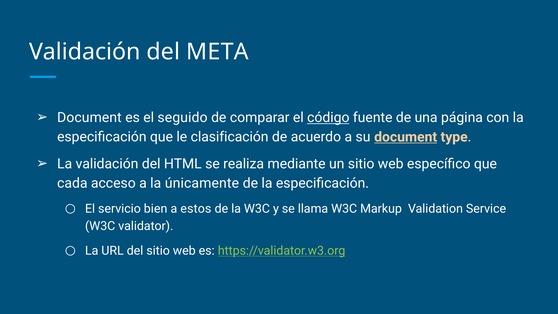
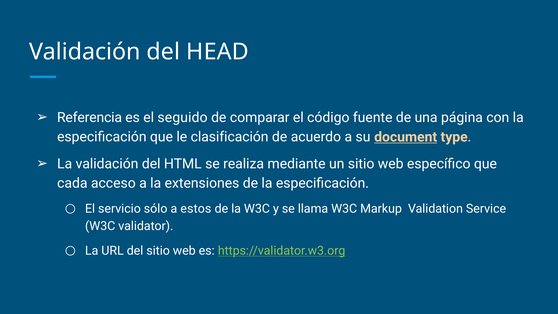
META: META -> HEAD (218, 52)
Document: Document -> Referencia (90, 118)
código underline: present -> none (328, 118)
únicamente: únicamente -> extensiones (202, 183)
bien: bien -> sólo (156, 209)
